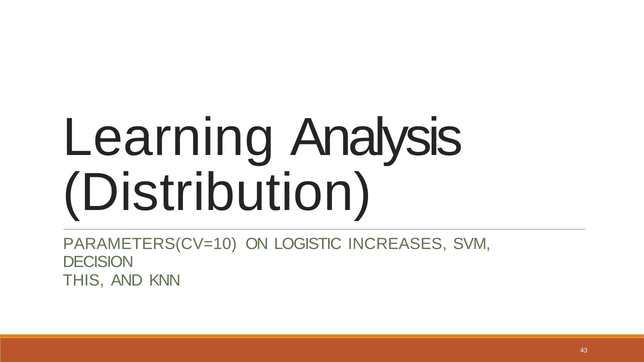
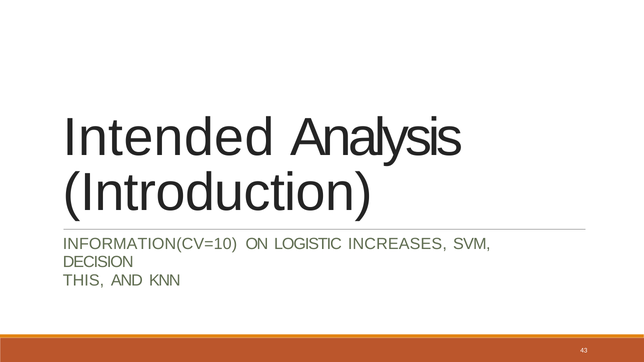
Learning: Learning -> Intended (169, 138)
Distribution: Distribution -> Introduction (218, 193)
PARAMETERS(CV=10: PARAMETERS(CV=10 -> INFORMATION(CV=10 (150, 244)
